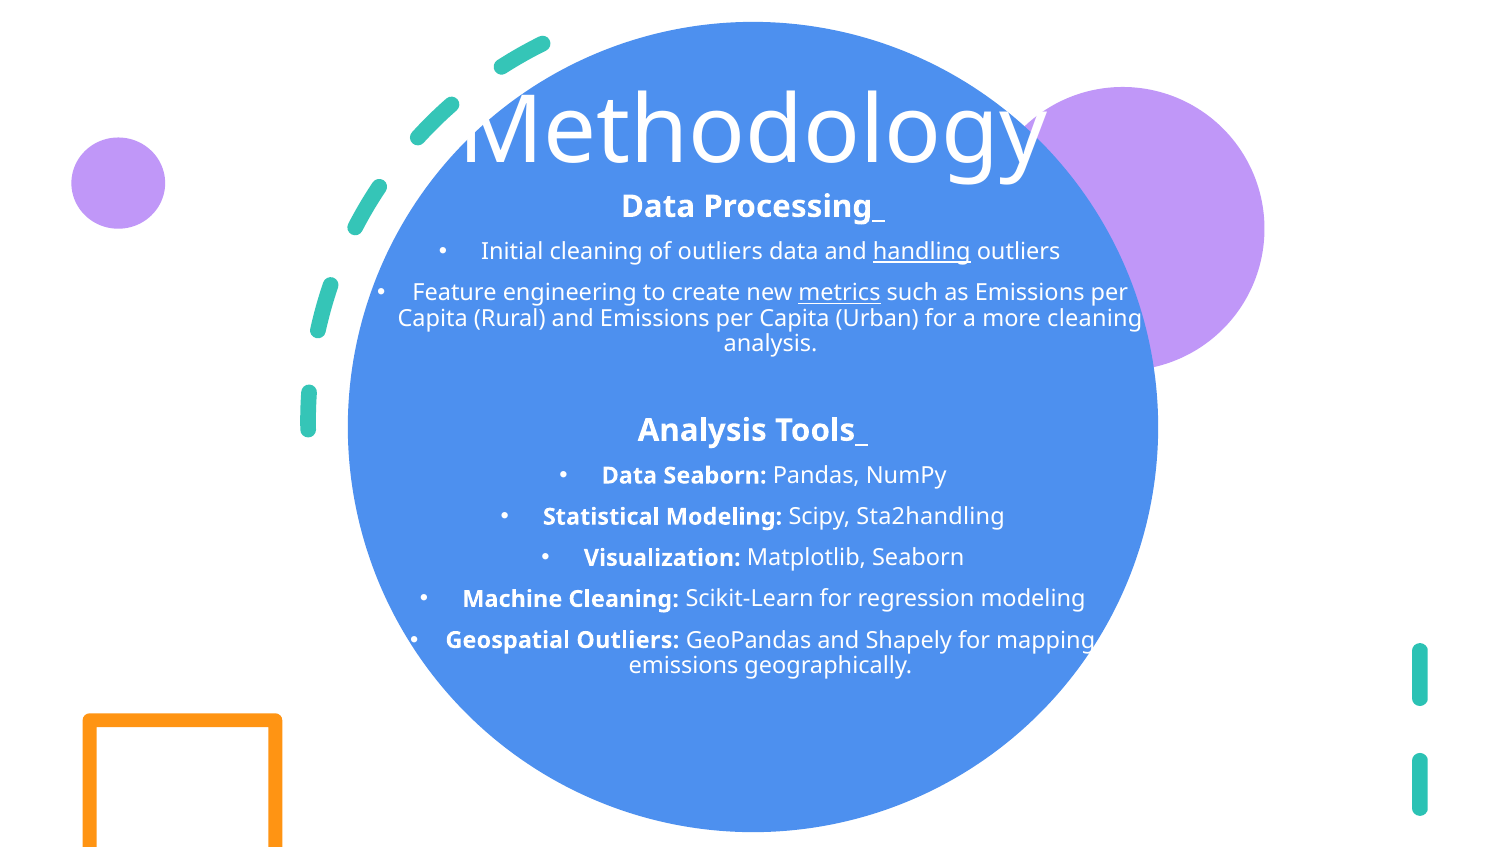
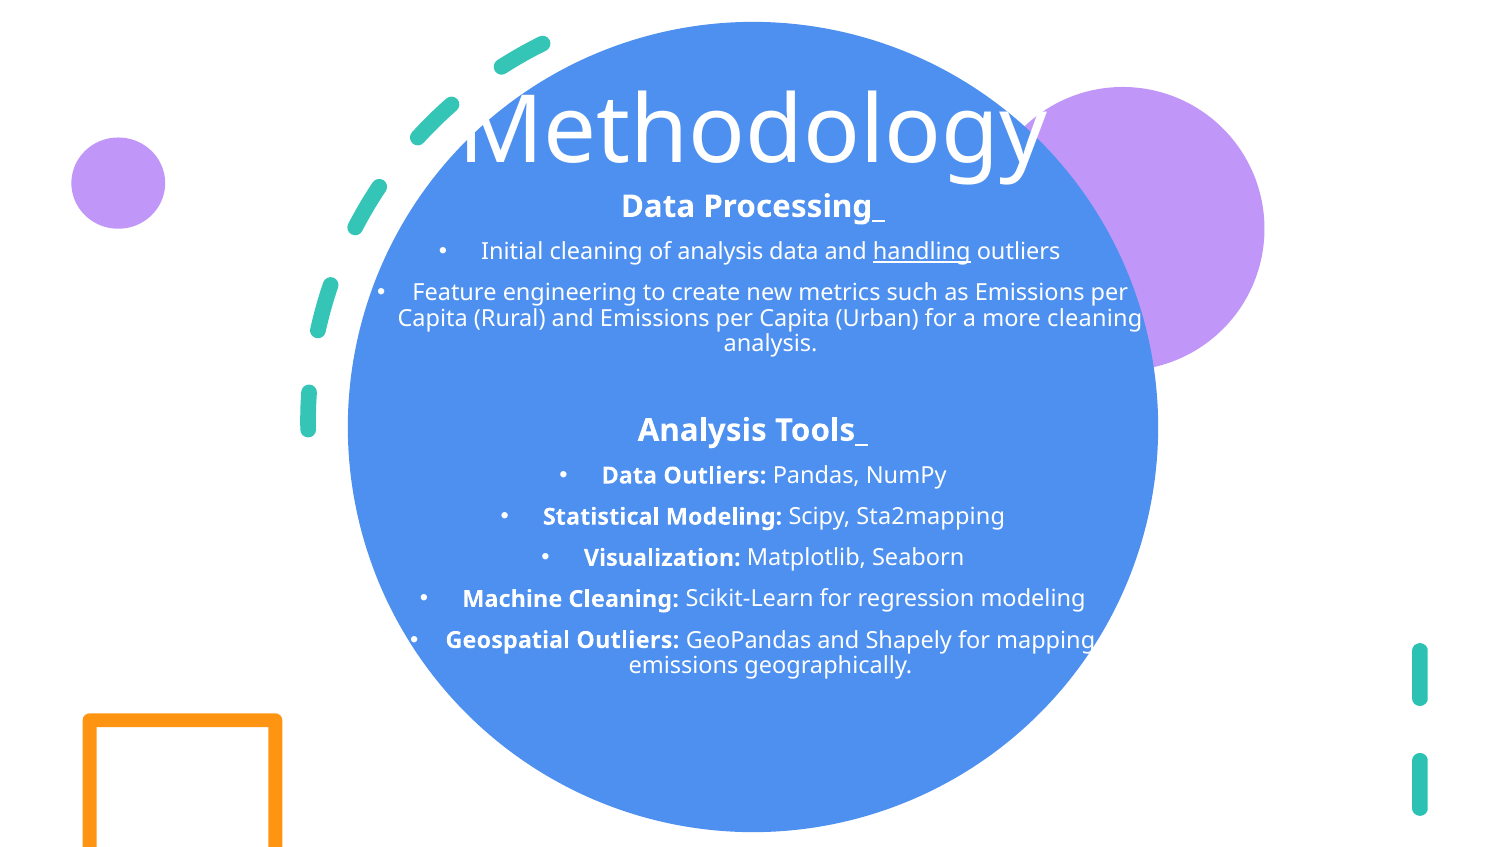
of outliers: outliers -> analysis (720, 252)
metrics underline: present -> none (839, 293)
Data Seaborn: Seaborn -> Outliers (715, 476)
Sta2handling: Sta2handling -> Sta2mapping (931, 517)
